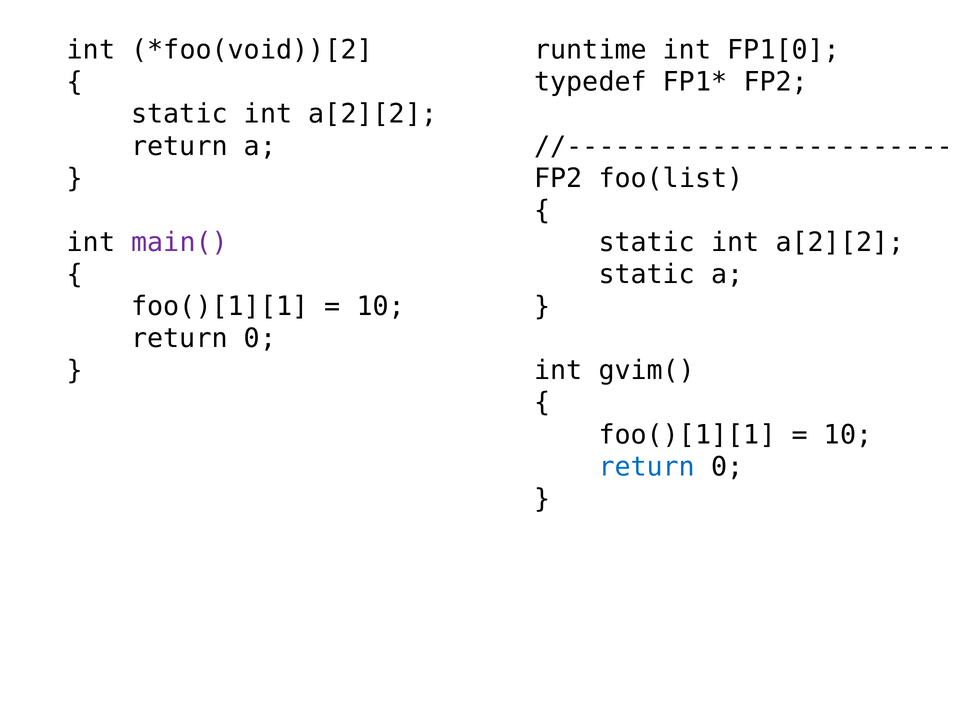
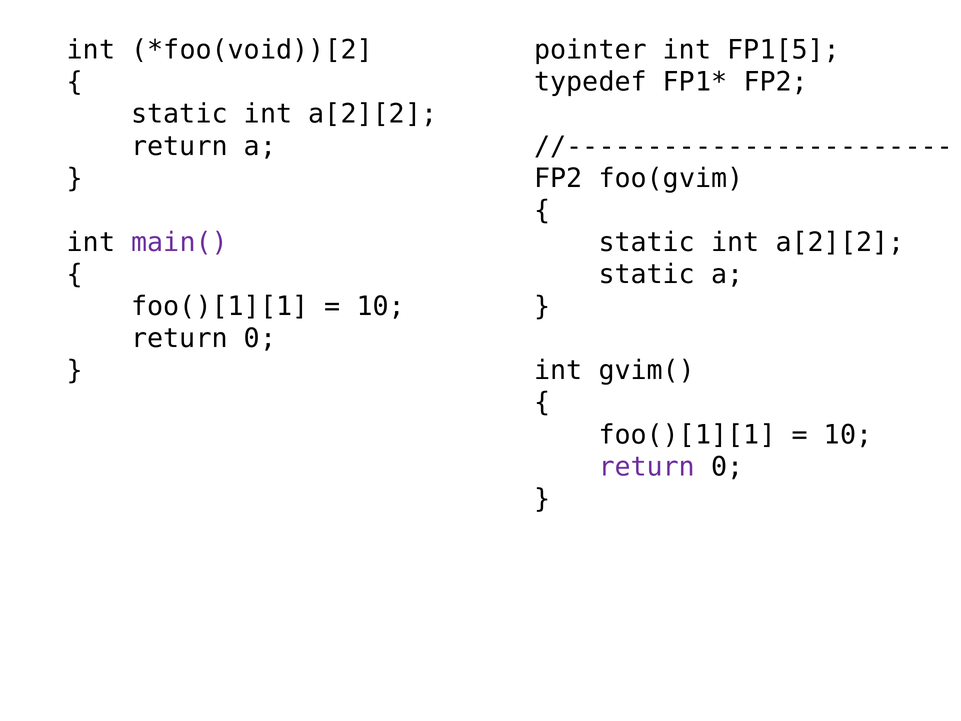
runtime: runtime -> pointer (590, 50)
FP1[0: FP1[0 -> FP1[5 (784, 50)
foo(list: foo(list -> foo(gvim (671, 178)
return colour: blue -> purple (647, 467)
